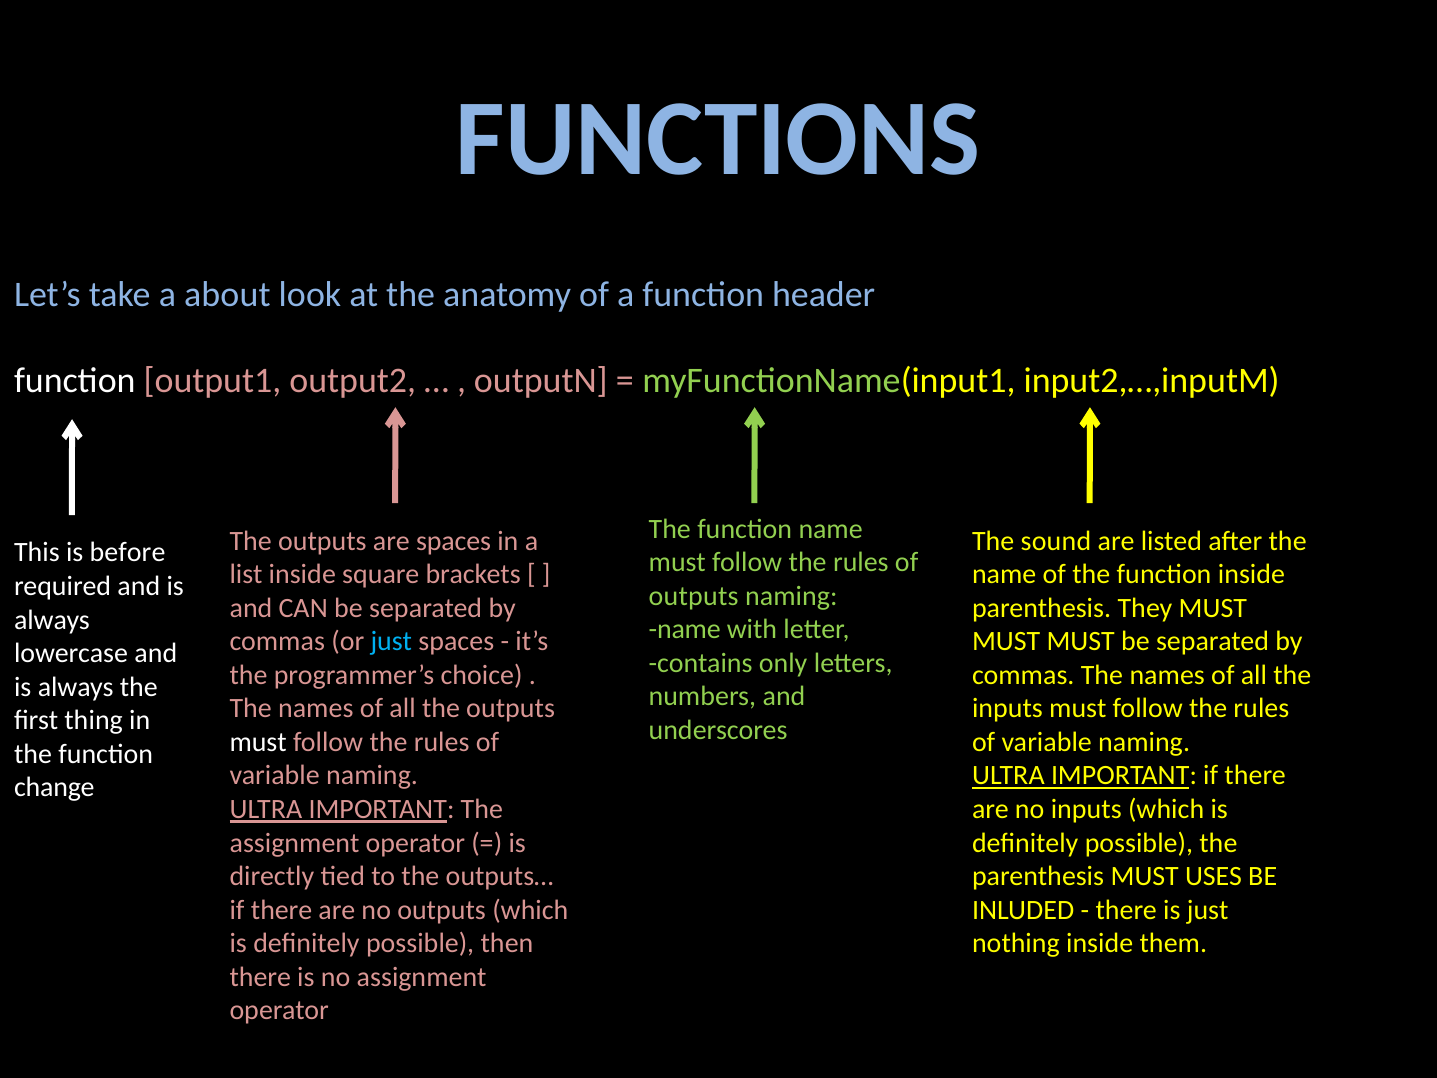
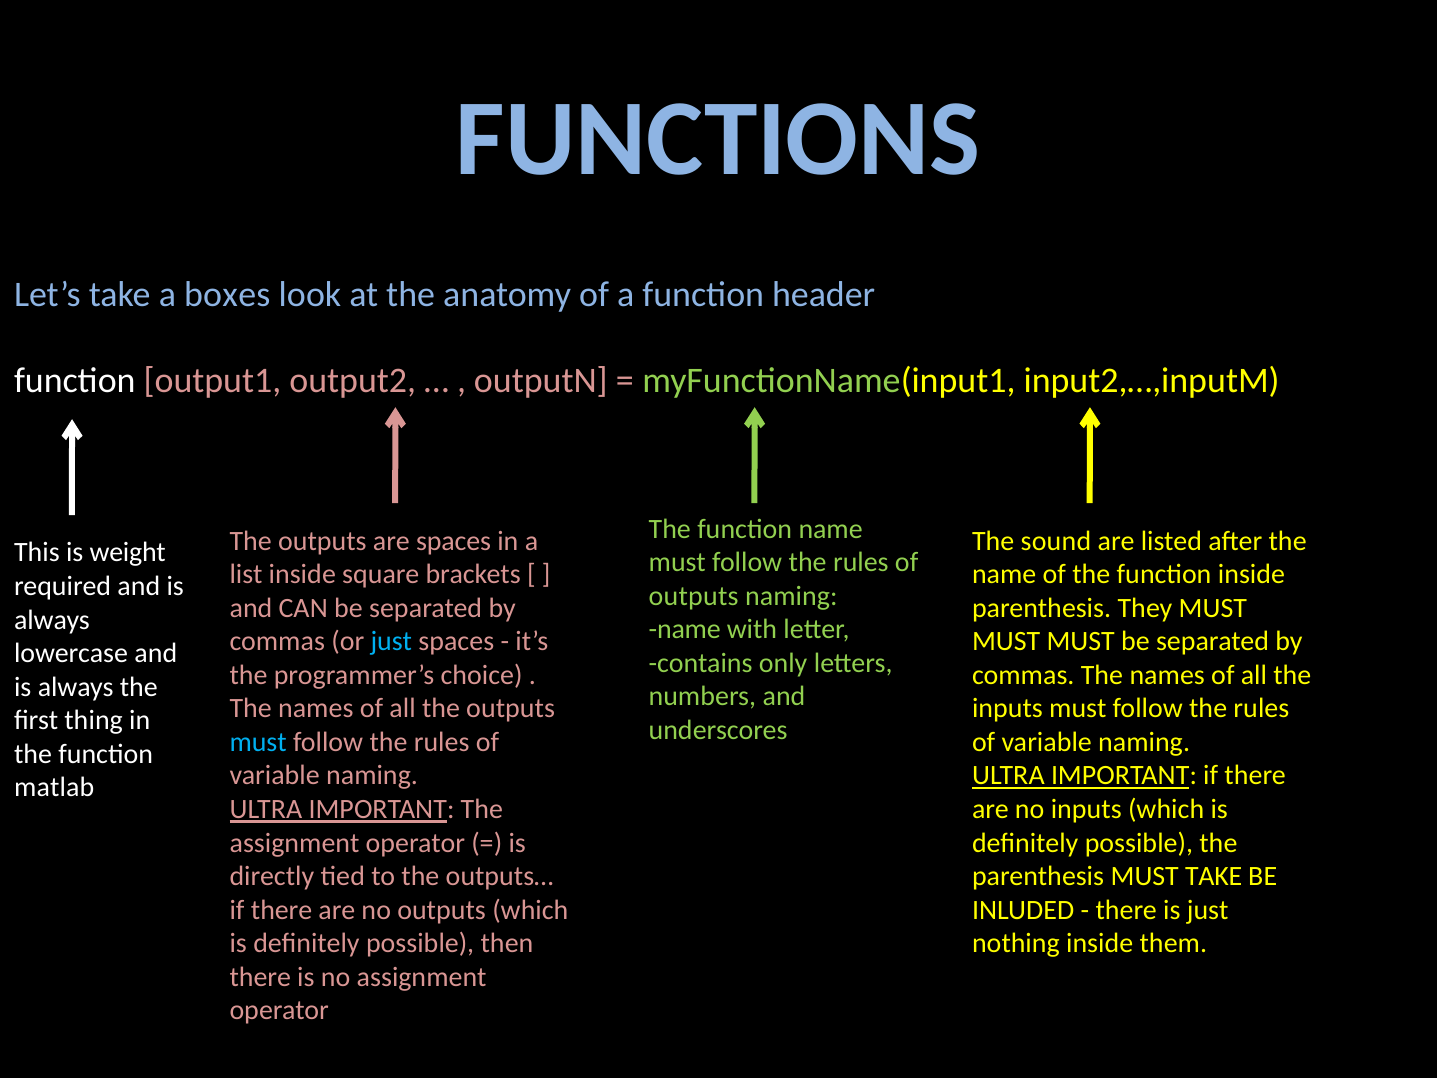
about: about -> boxes (227, 295)
before: before -> weight (128, 553)
must colour: white -> light blue (258, 742)
change: change -> matlab (54, 787)
MUST USES: USES -> TAKE (1214, 876)
